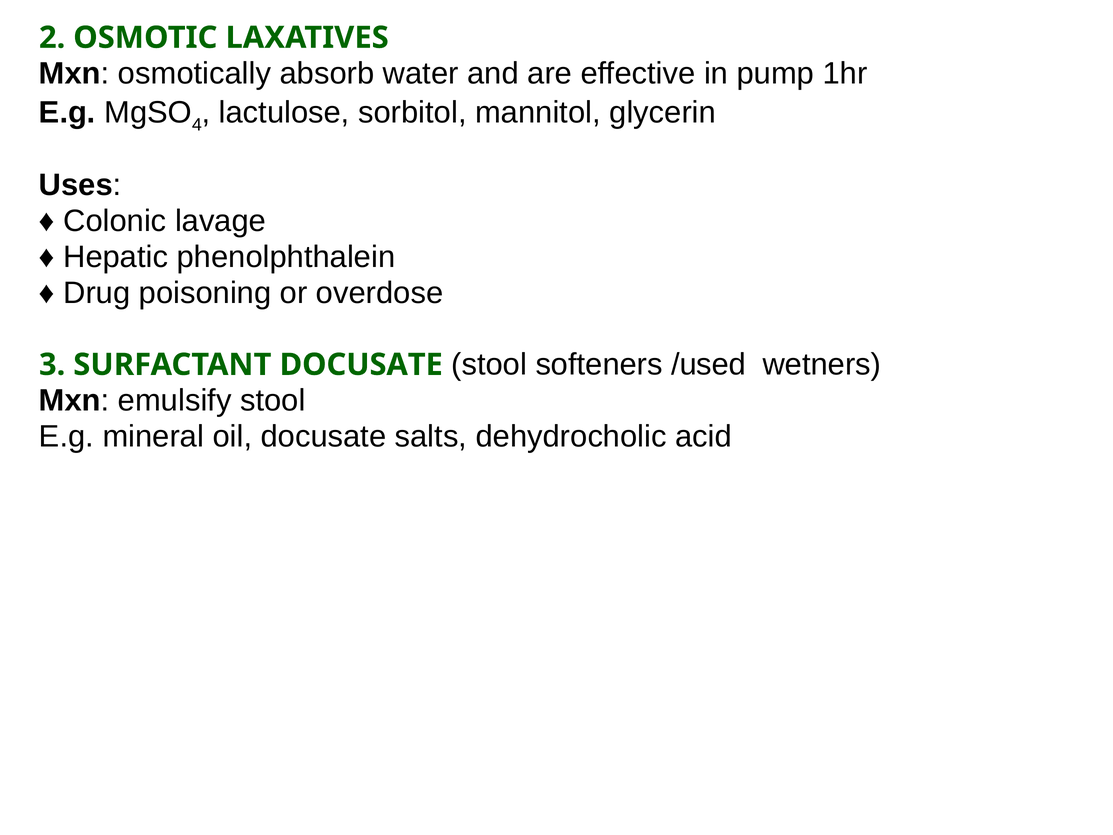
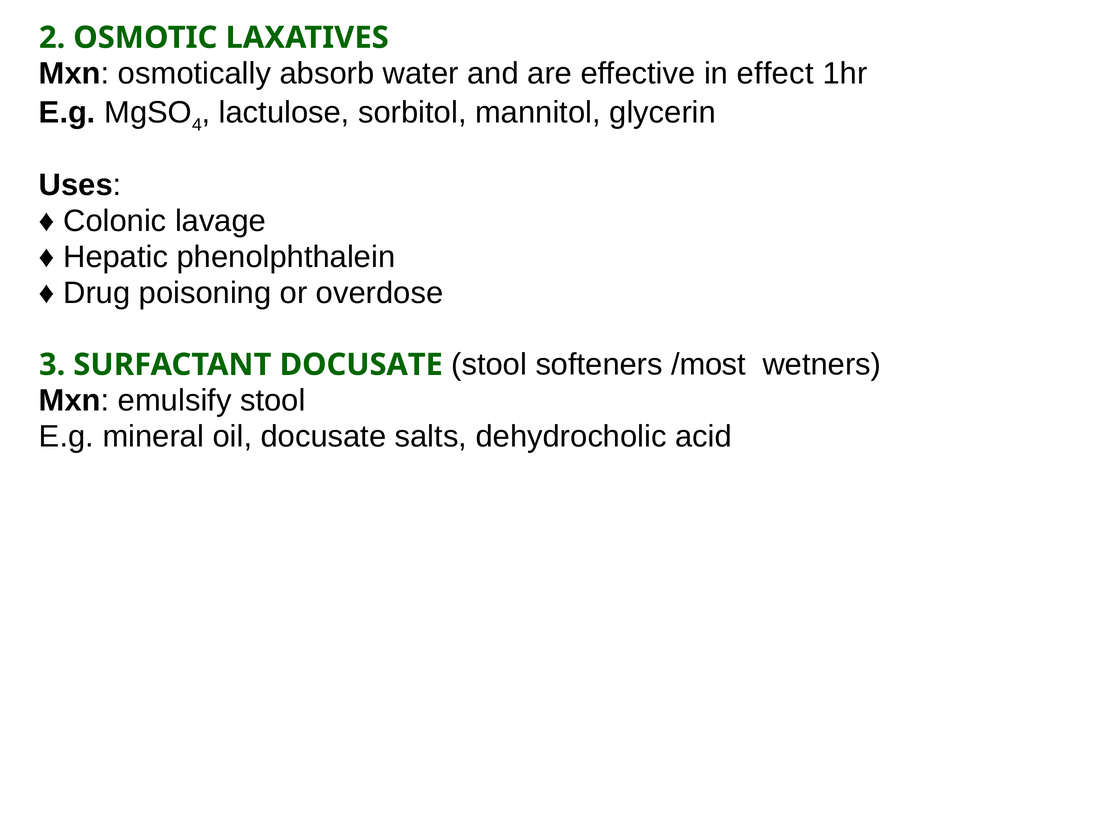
pump: pump -> effect (775, 74)
/used: /used -> /most (709, 365)
